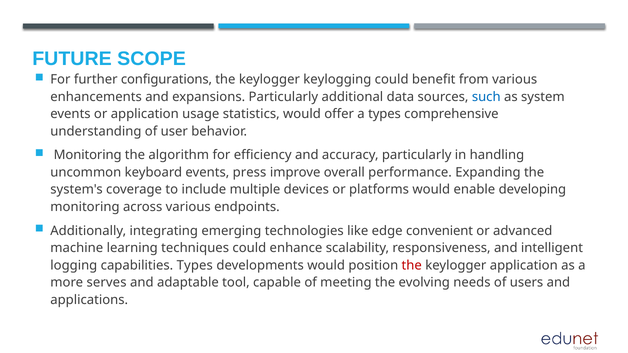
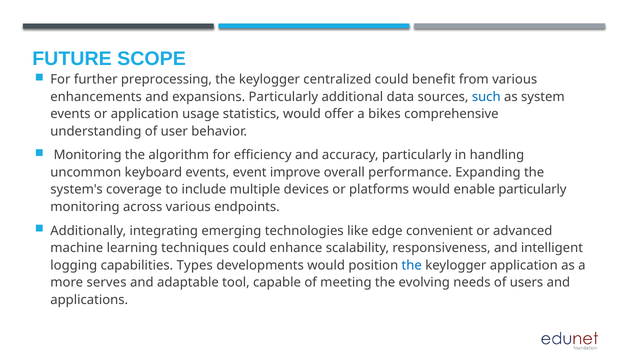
configurations: configurations -> preprocessing (166, 80)
keylogging: keylogging -> centralized (337, 80)
a types: types -> bikes (384, 114)
press: press -> event (250, 173)
enable developing: developing -> particularly (532, 190)
the colour: red -> blue (412, 265)
